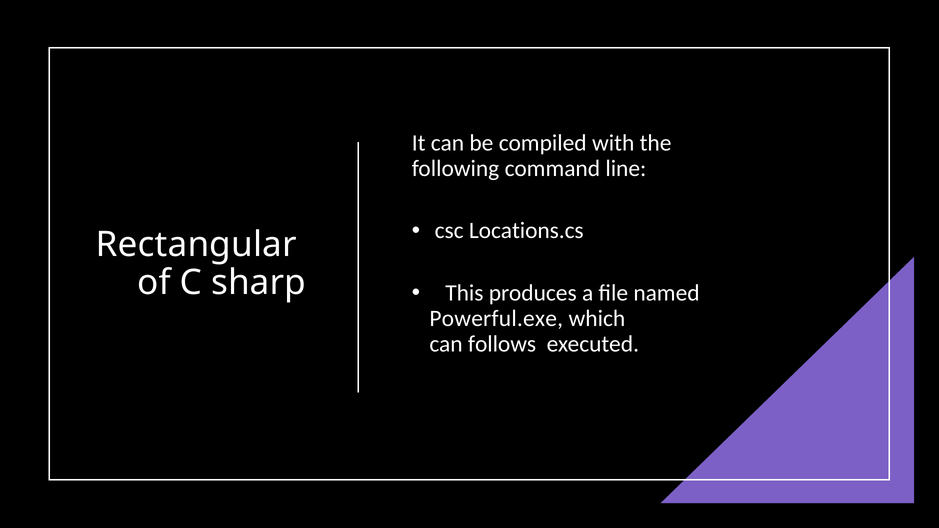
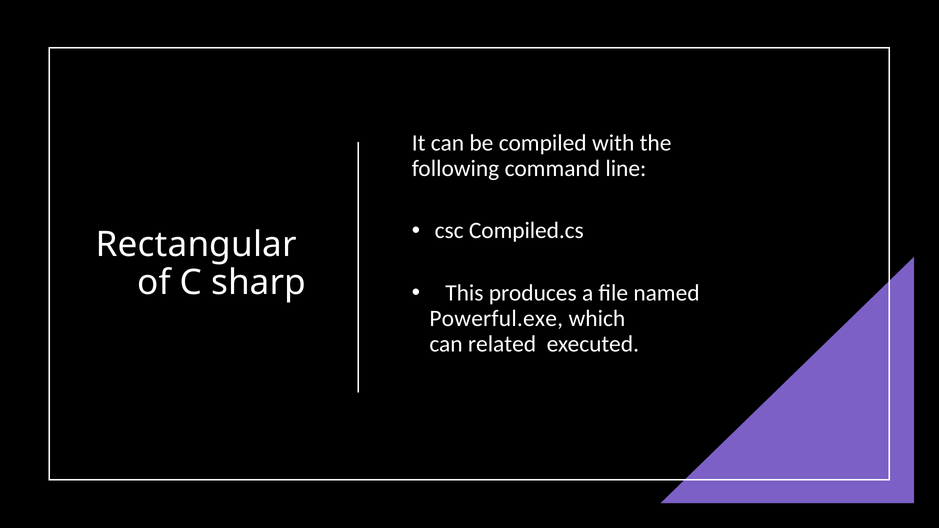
Locations.cs: Locations.cs -> Compiled.cs (526, 231)
follows: follows -> related (502, 344)
